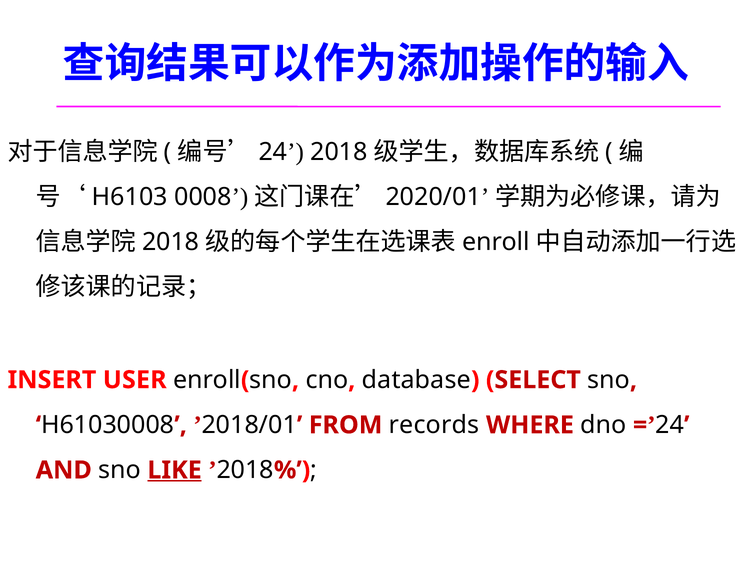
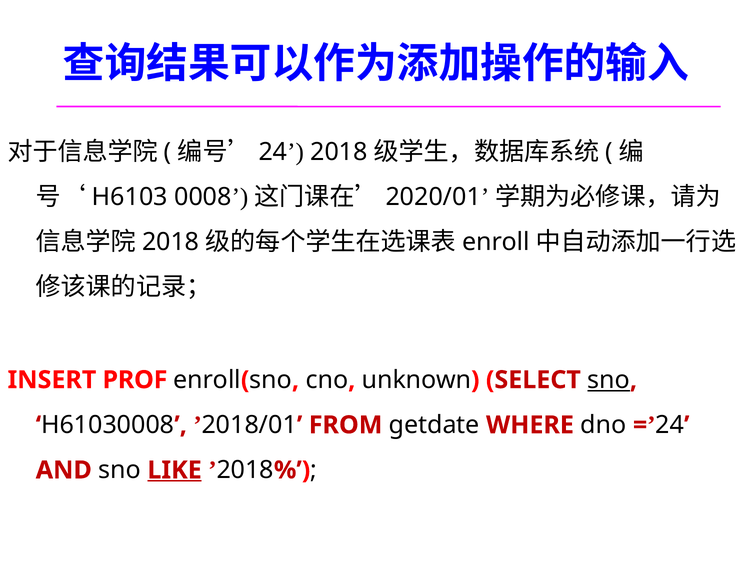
USER: USER -> PROF (135, 380)
database: database -> unknown (417, 380)
sno underline: none -> present (609, 380)
records: records -> getdate (434, 425)
